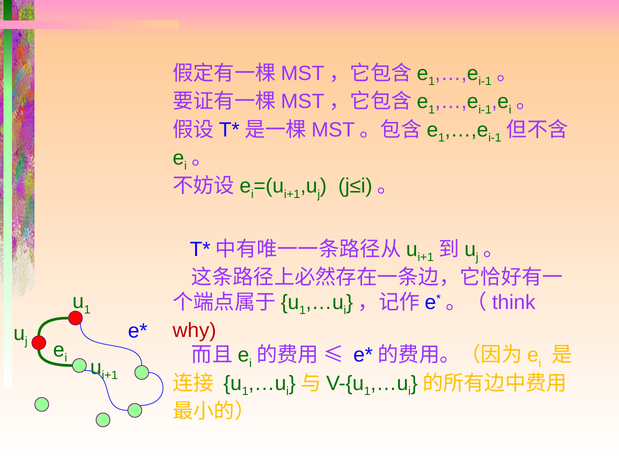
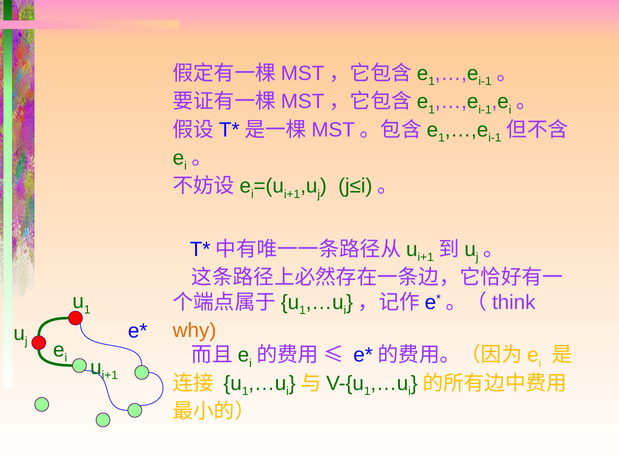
why colour: red -> orange (194, 331)
